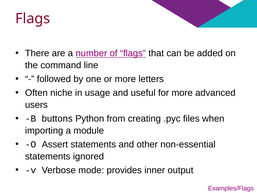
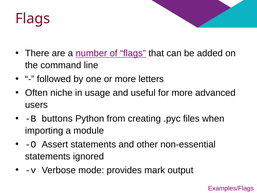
inner: inner -> mark (155, 170)
